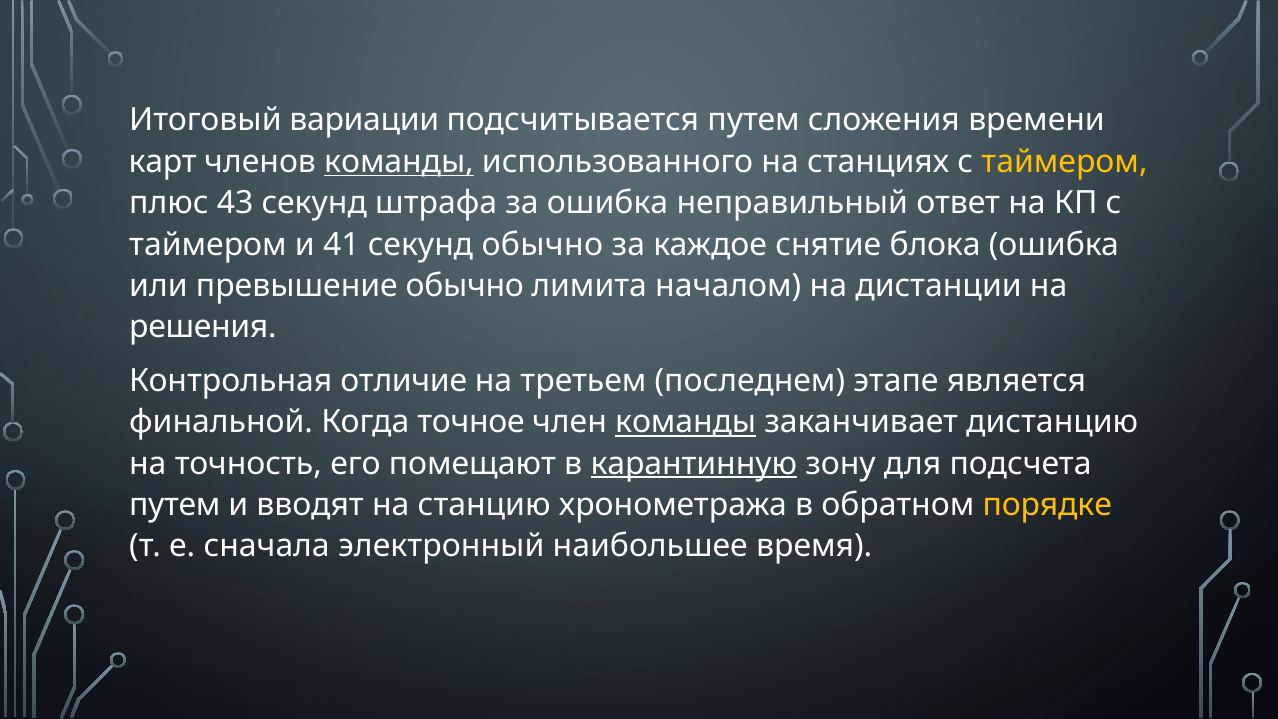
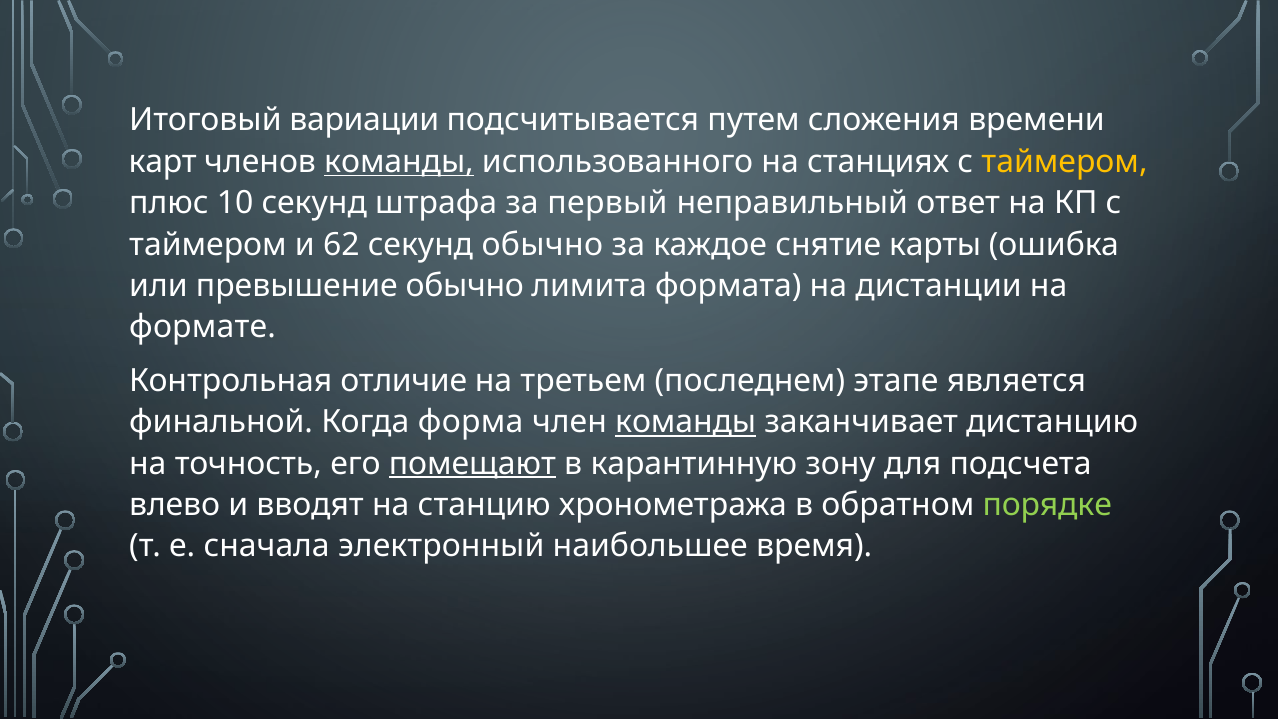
43: 43 -> 10 (235, 203)
за ошибка: ошибка -> первый (607, 203)
41: 41 -> 62 (341, 245)
блока: блока -> карты (935, 245)
началом: началом -> формата (728, 286)
решения: решения -> формате (203, 327)
точное: точное -> форма (471, 422)
помещают underline: none -> present (472, 463)
карантинную underline: present -> none (694, 463)
путем: путем -> влево (175, 505)
порядке colour: yellow -> light green (1047, 505)
